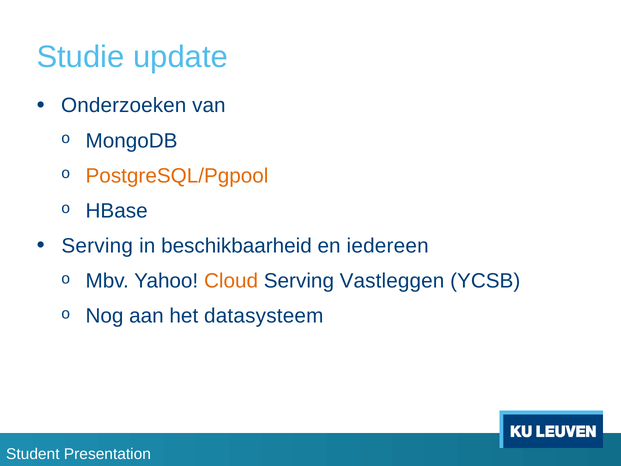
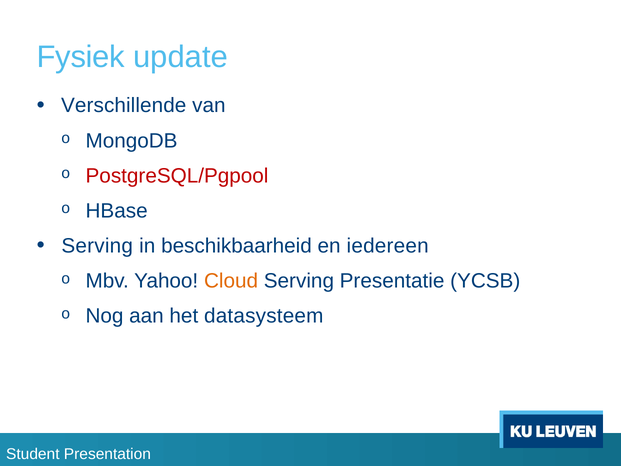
Studie: Studie -> Fysiek (81, 57)
Onderzoeken: Onderzoeken -> Verschillende (124, 106)
PostgreSQL/Pgpool colour: orange -> red (177, 176)
Vastleggen: Vastleggen -> Presentatie (392, 281)
